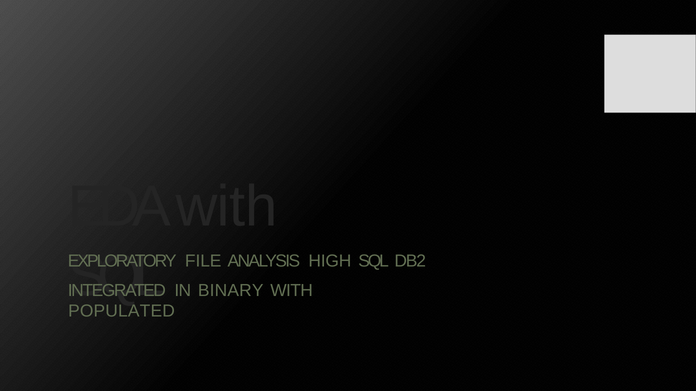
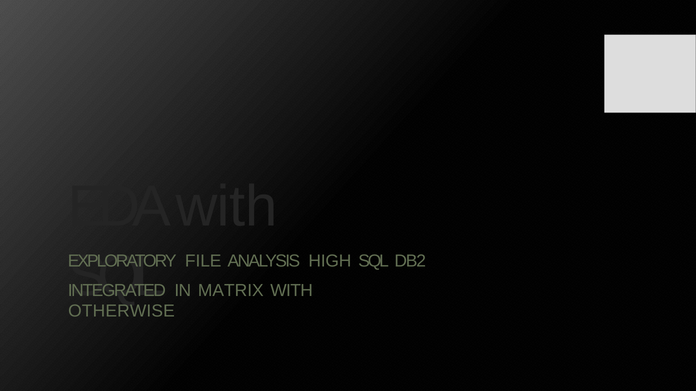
BINARY: BINARY -> MATRIX (231, 291)
POPULATED: POPULATED -> OTHERWISE (121, 312)
